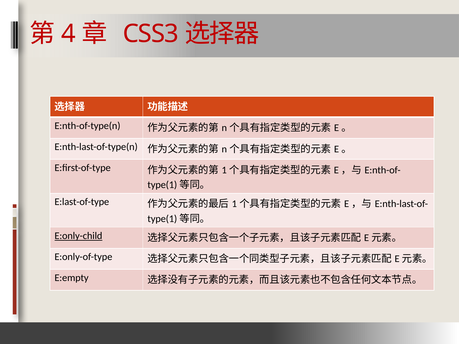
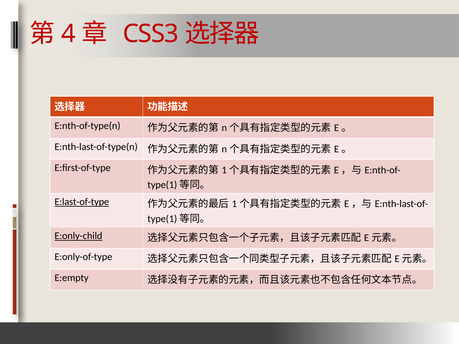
E:last-of-type underline: none -> present (82, 202)
